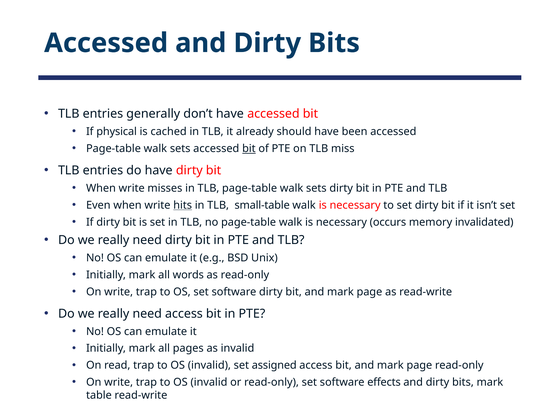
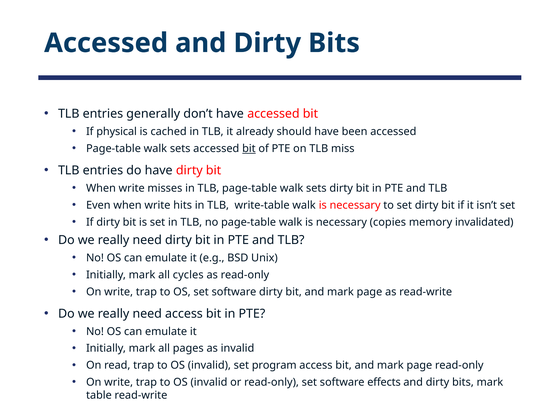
hits underline: present -> none (183, 205)
small-table: small-table -> write-table (262, 205)
occurs: occurs -> copies (388, 222)
words: words -> cycles (188, 275)
assigned: assigned -> program (274, 365)
